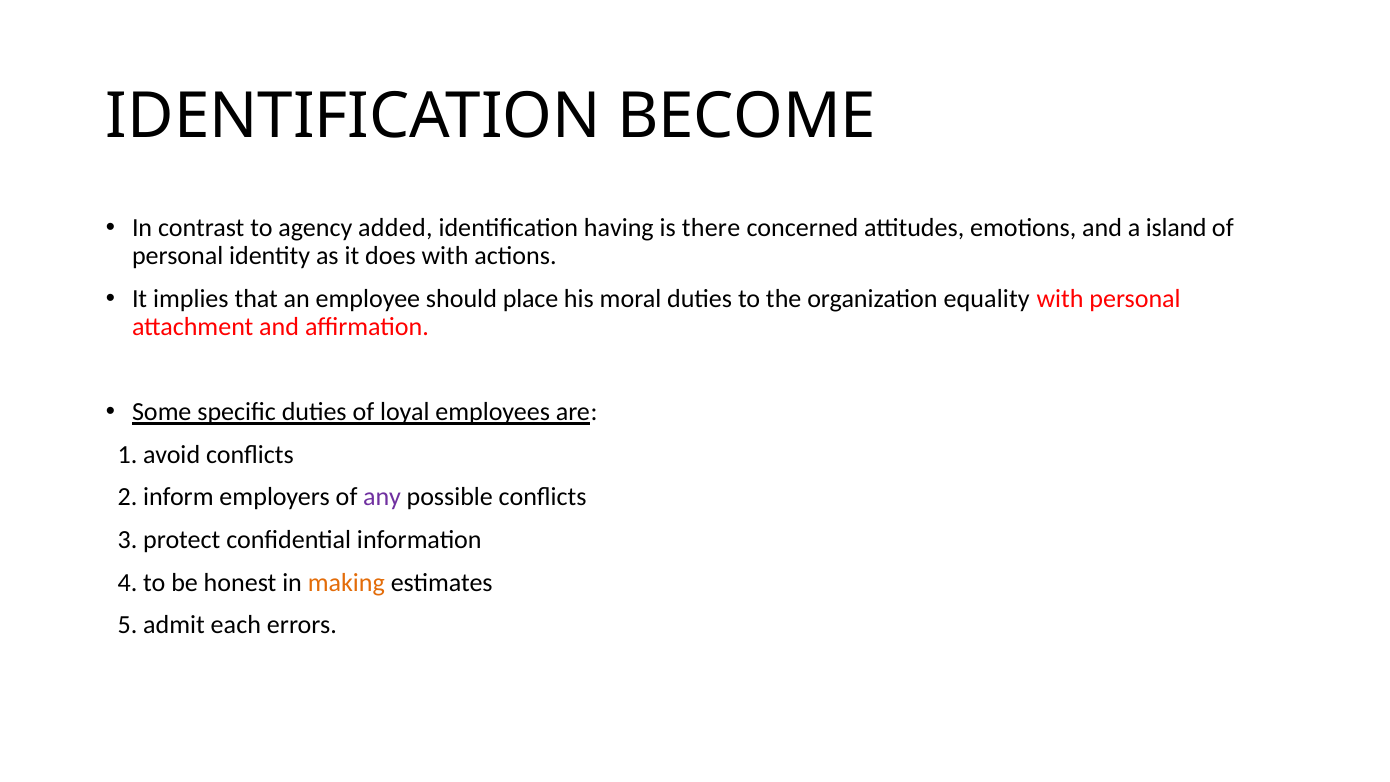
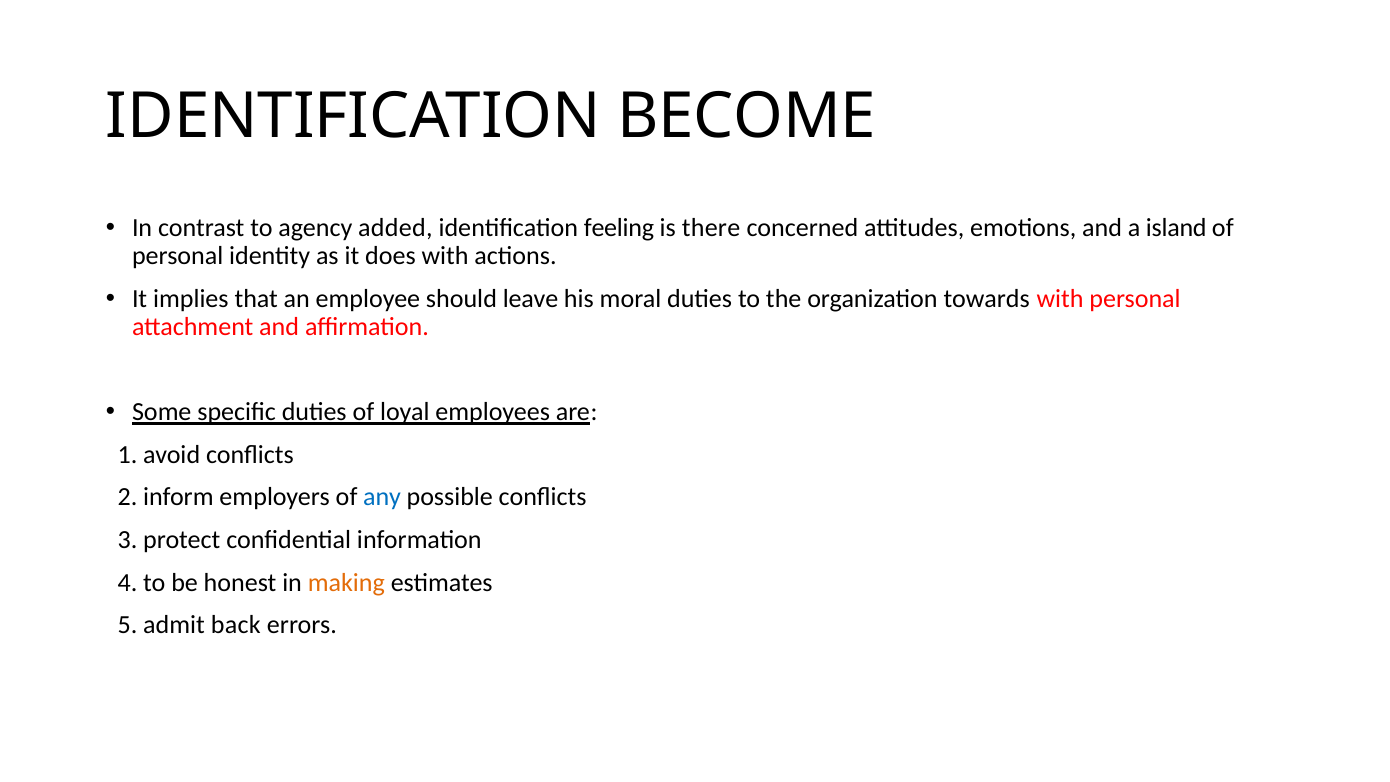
having: having -> feeling (619, 228)
place: place -> leave (531, 298)
equality: equality -> towards (987, 298)
any colour: purple -> blue (382, 497)
each: each -> back (236, 625)
